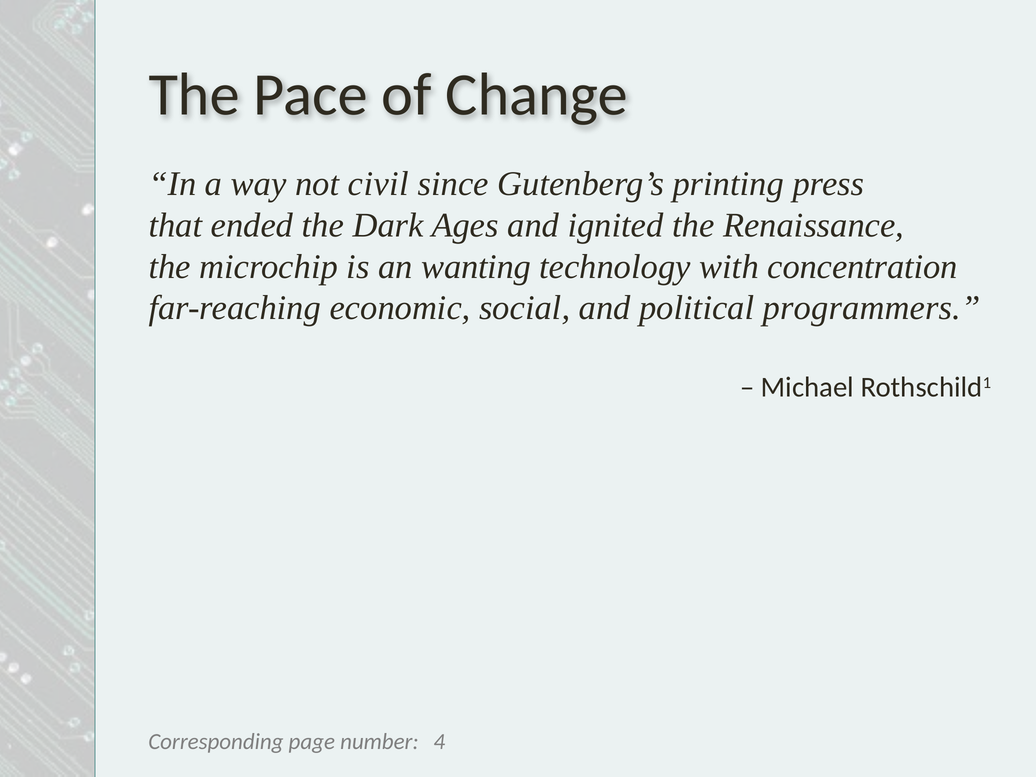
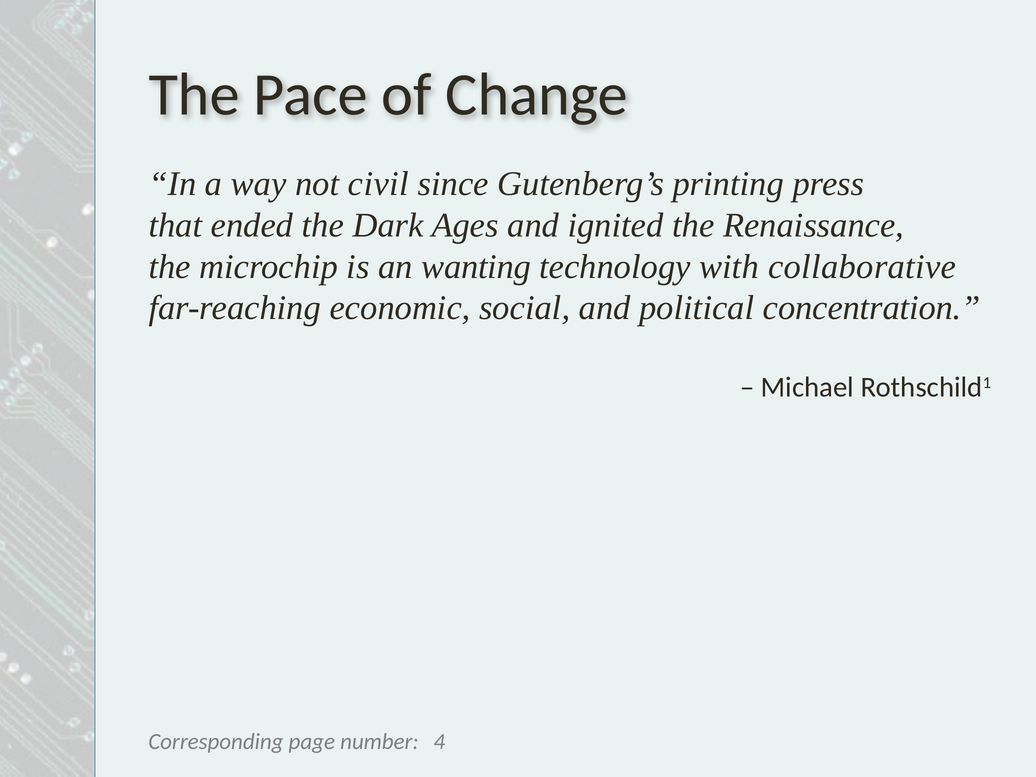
concentration: concentration -> collaborative (862, 267)
programmers: programmers -> concentration (872, 308)
